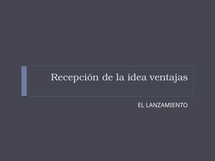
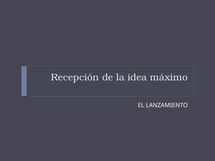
ventajas: ventajas -> máximo (169, 77)
